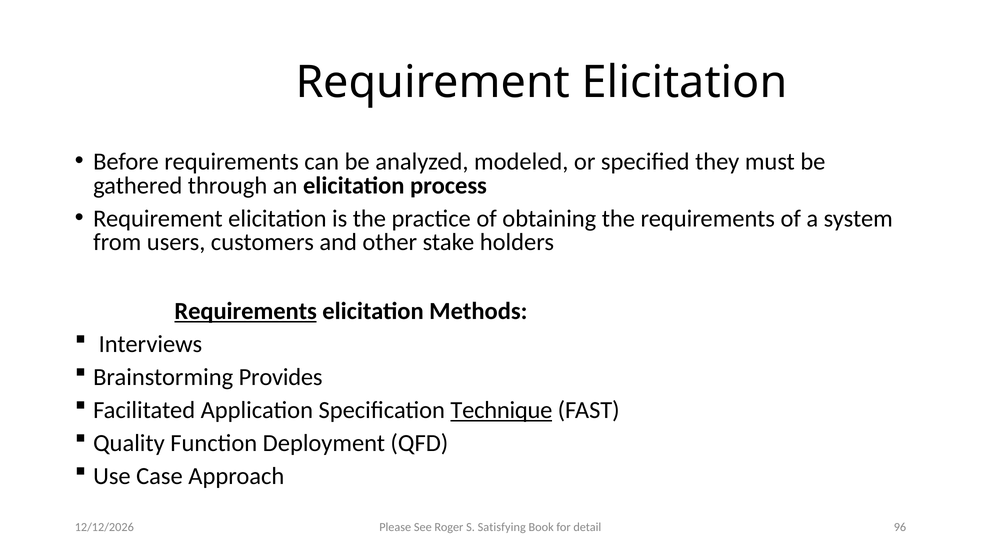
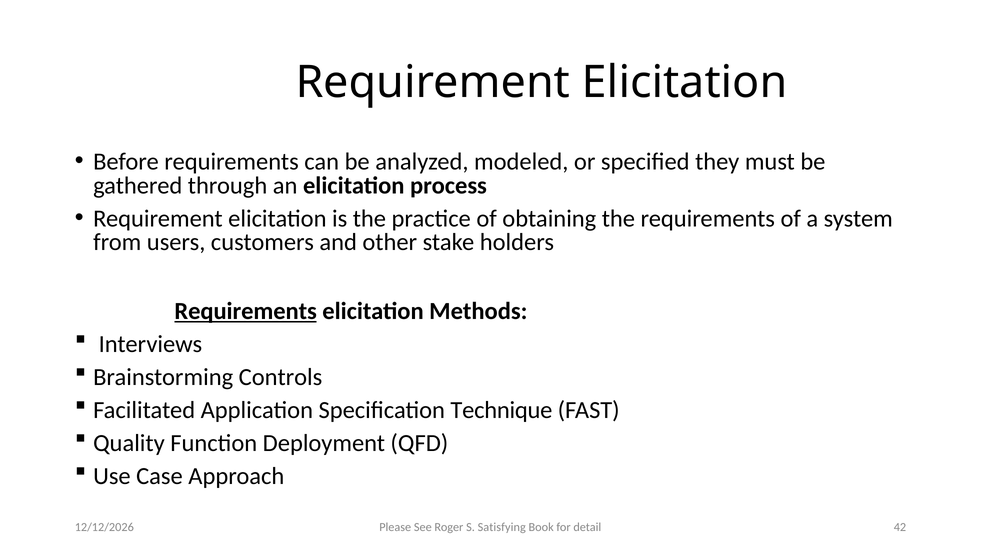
Provides: Provides -> Controls (281, 377)
Technique underline: present -> none (501, 410)
96: 96 -> 42 (900, 527)
